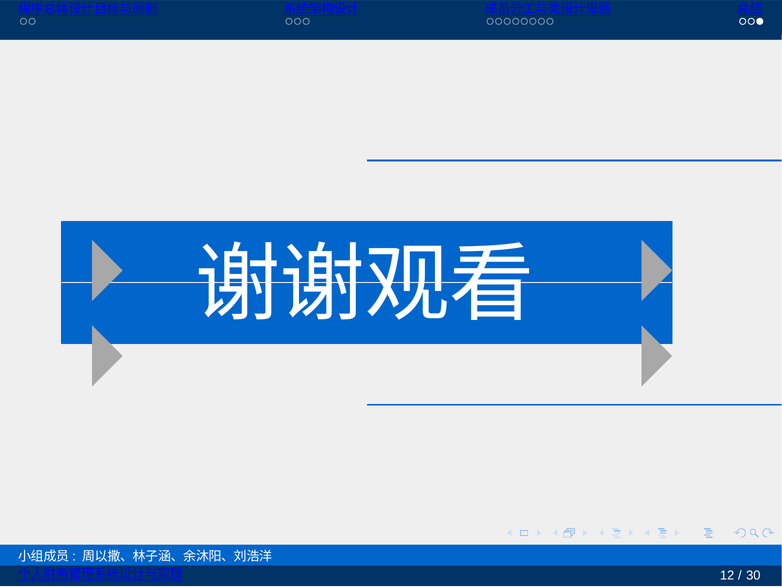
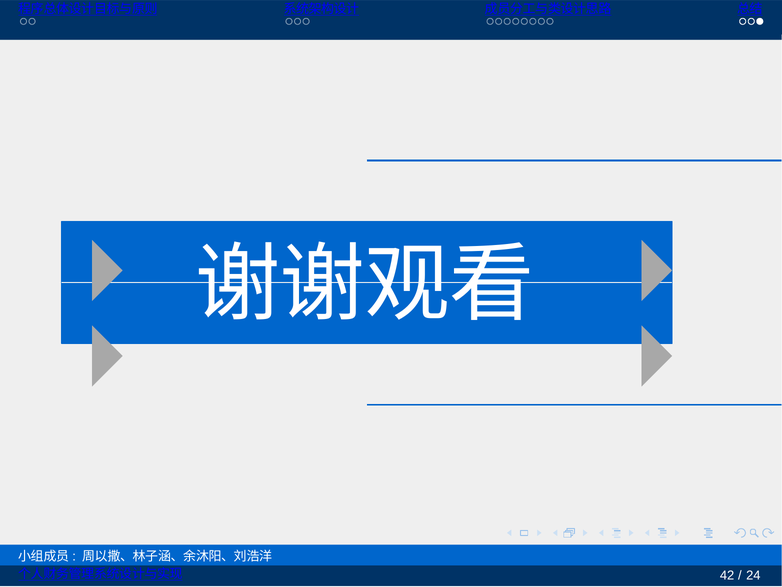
12: 12 -> 42 (727, 576)
30: 30 -> 24 (753, 576)
